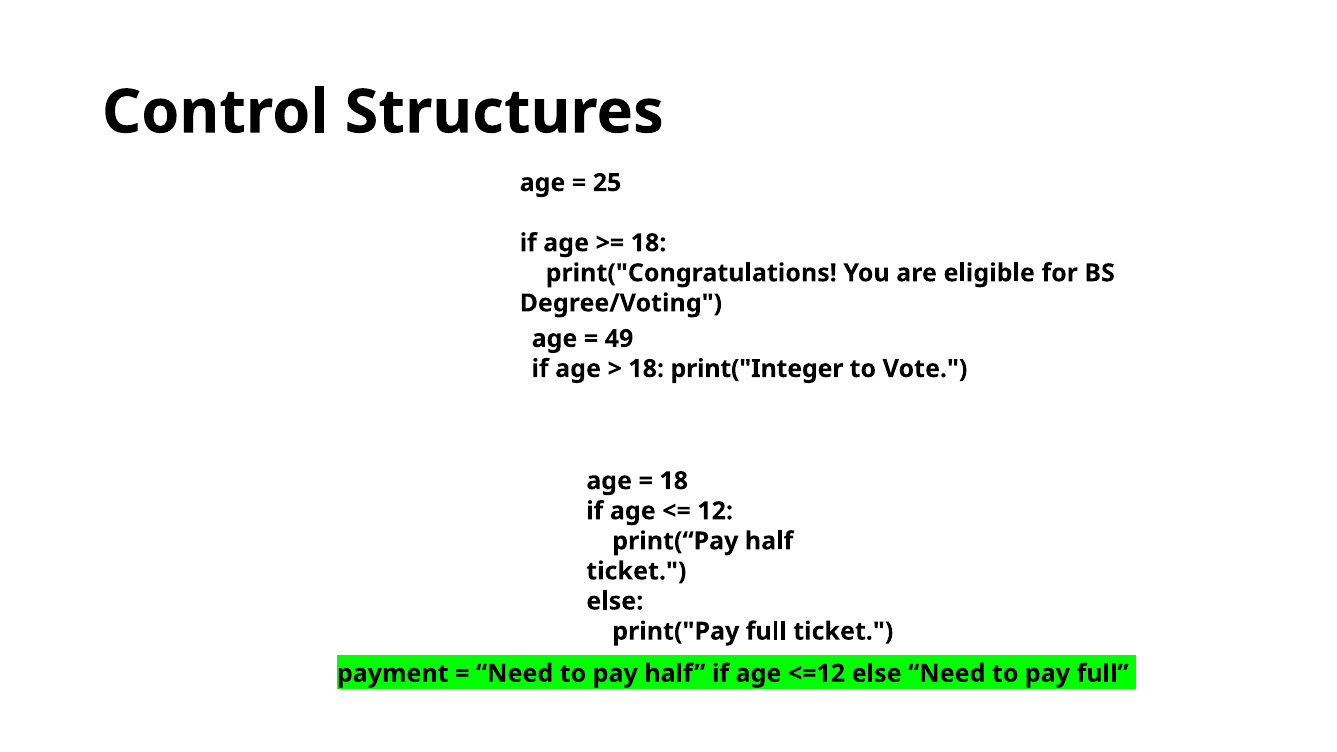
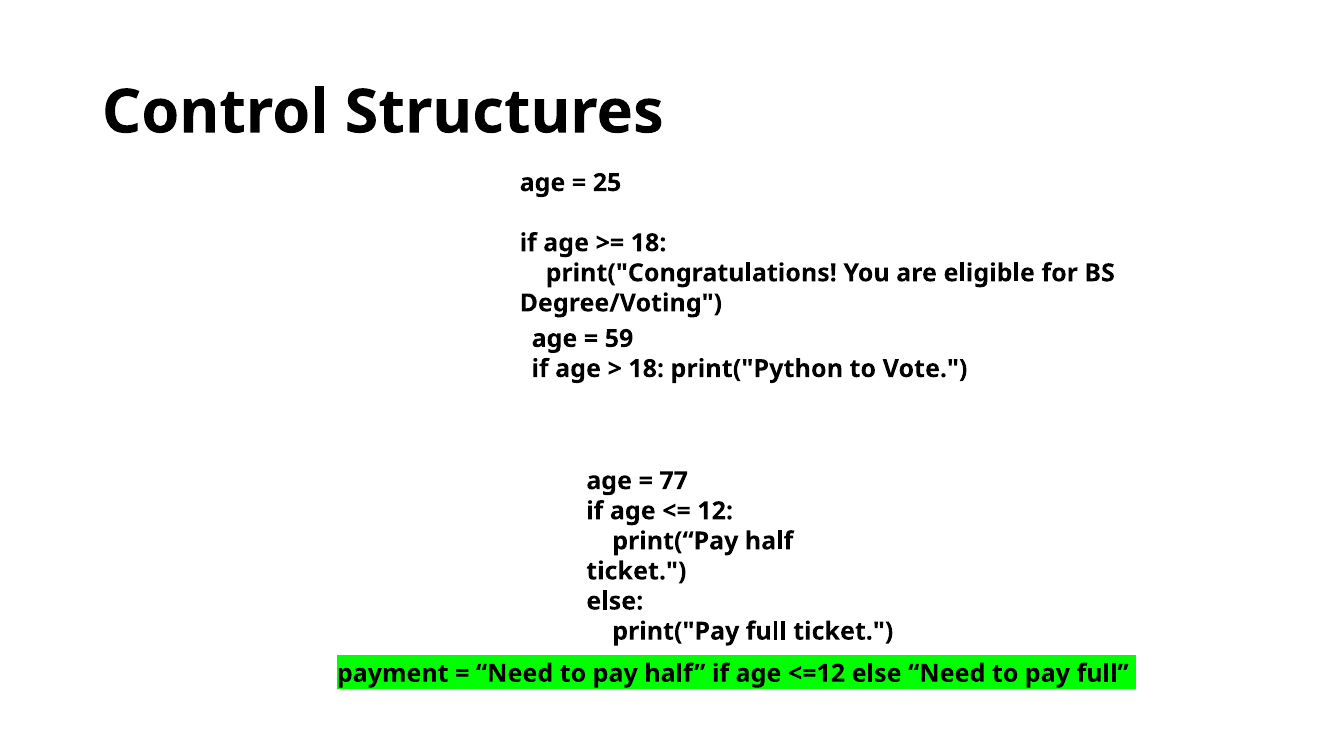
49: 49 -> 59 (619, 339)
print("Integer: print("Integer -> print("Python (757, 369)
18: 18 -> 77 (674, 481)
